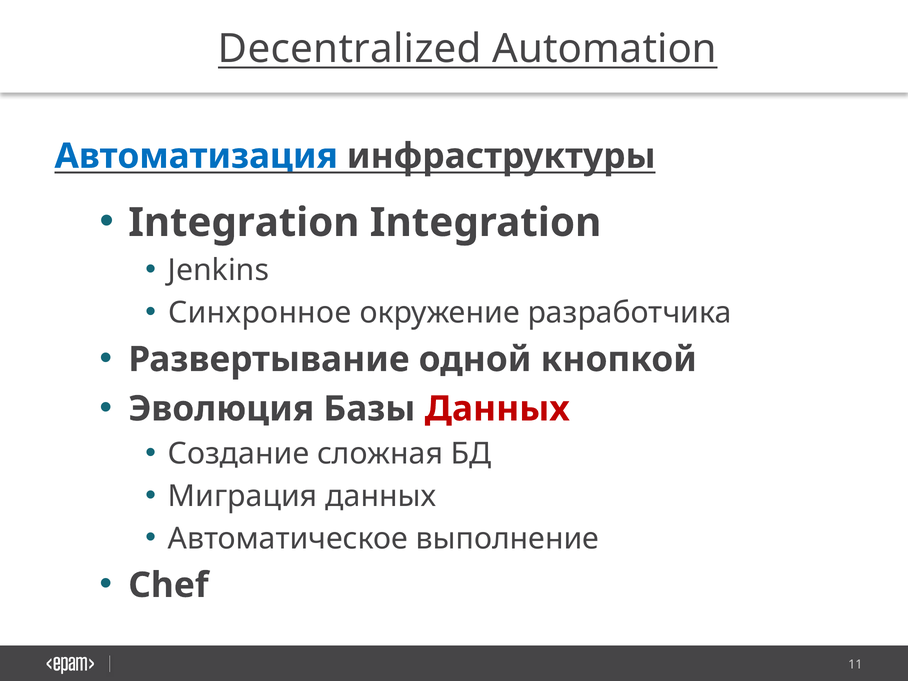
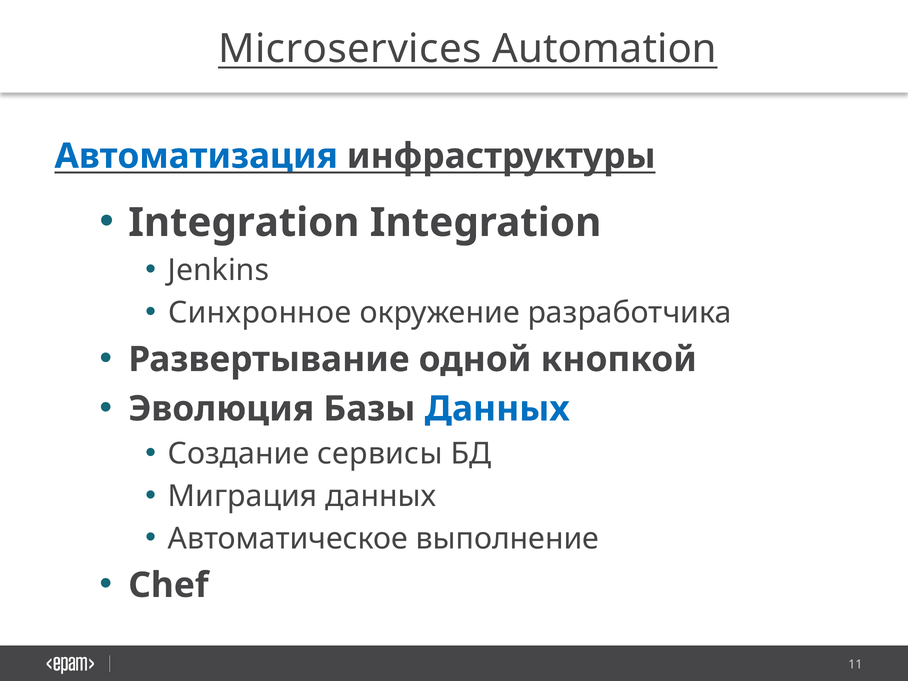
Decentralized: Decentralized -> Microservices (350, 49)
Данных colour: red -> blue (497, 409)
сложная: сложная -> сервисы (380, 454)
